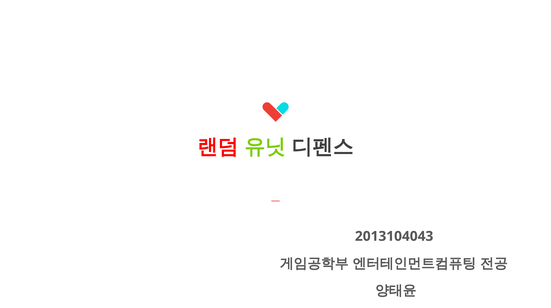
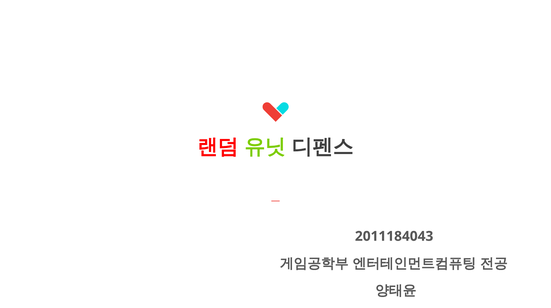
2013104043: 2013104043 -> 2011184043 (394, 236)
